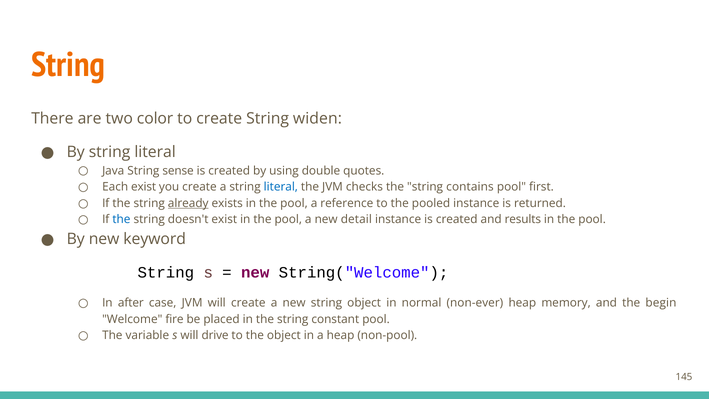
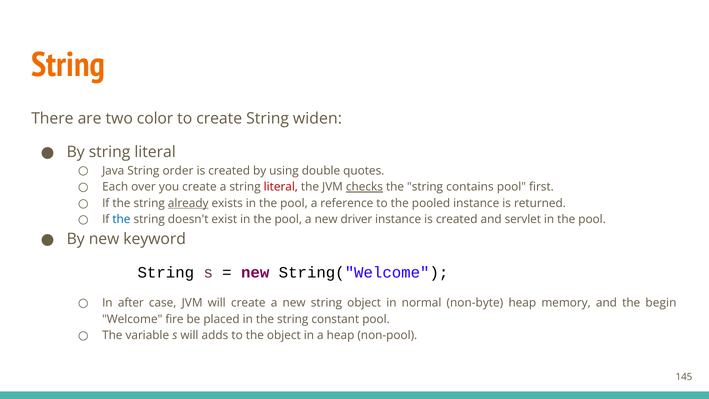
sense: sense -> order (178, 171)
Each exist: exist -> over (143, 187)
literal colour: blue -> red (281, 187)
checks underline: none -> present (364, 187)
detail: detail -> driver (356, 219)
results: results -> servlet (523, 219)
non-ever: non-ever -> non-byte (475, 303)
drive: drive -> adds (215, 335)
